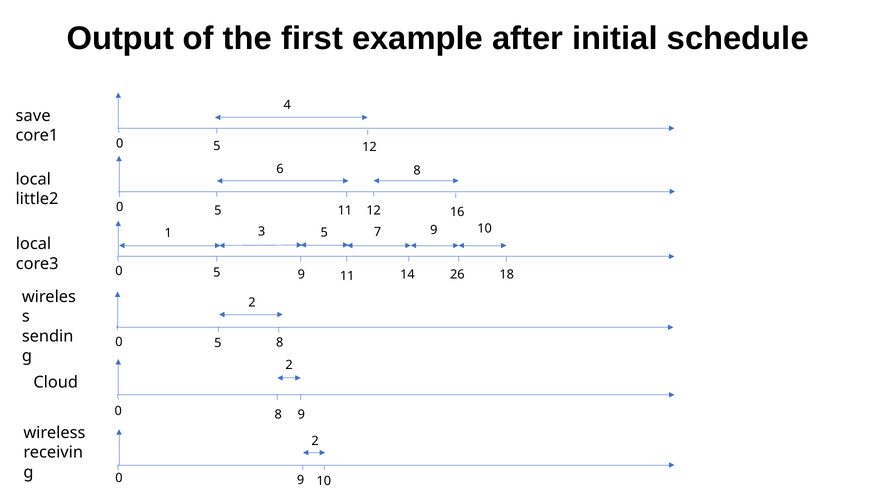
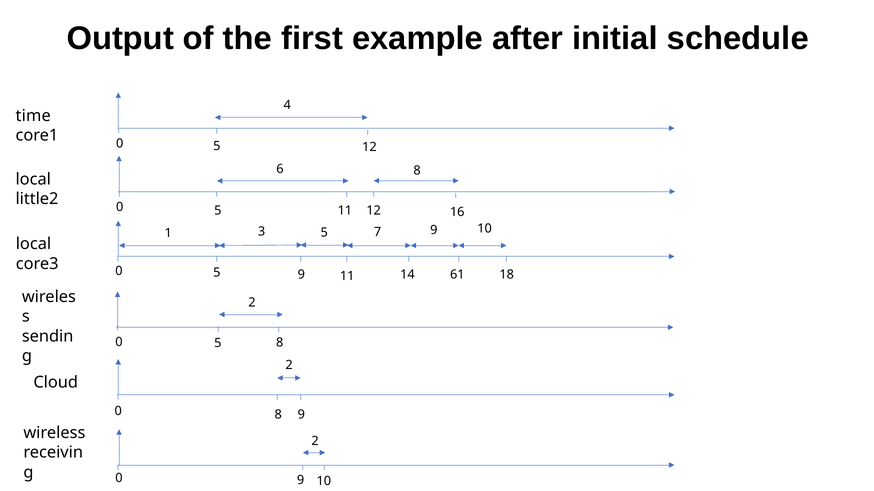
save: save -> time (33, 116)
26: 26 -> 61 (457, 275)
